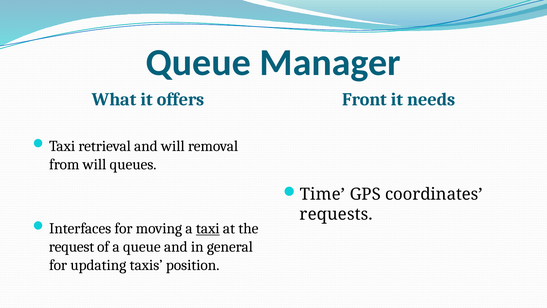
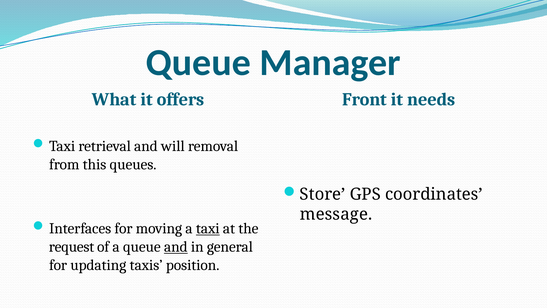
from will: will -> this (94, 164)
Time: Time -> Store (323, 194)
requests: requests -> message (336, 214)
and underline: none -> present (176, 247)
